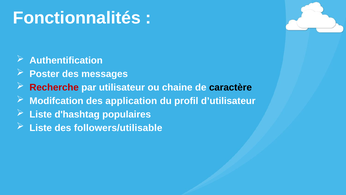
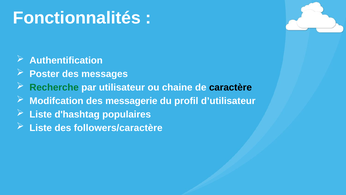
Recherche colour: red -> green (54, 87)
application: application -> messagerie (131, 101)
followers/utilisable: followers/utilisable -> followers/caractère (118, 128)
